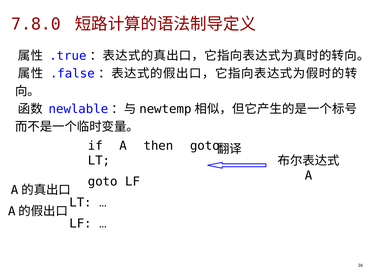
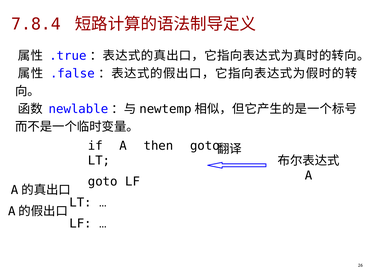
7.8.0: 7.8.0 -> 7.8.4 (36, 24)
